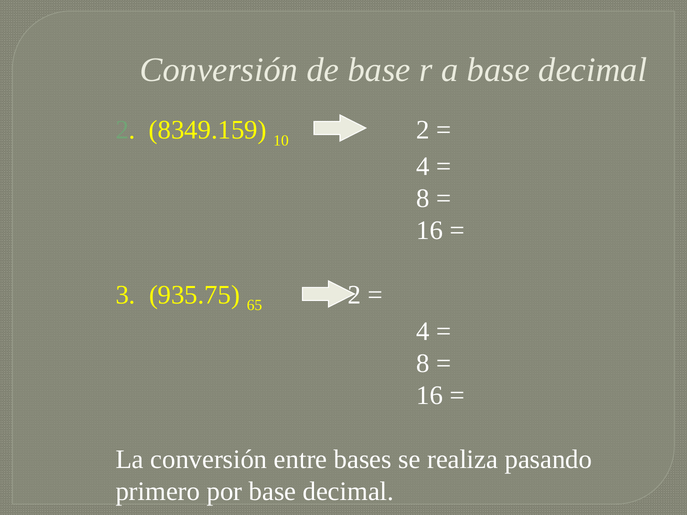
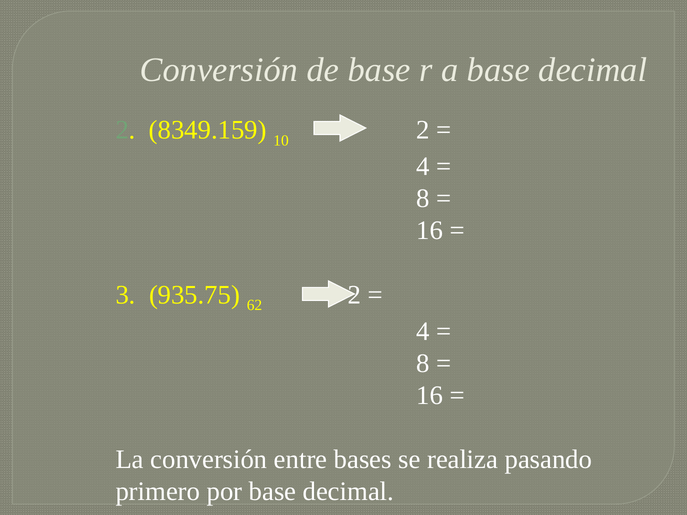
65: 65 -> 62 (255, 305)
